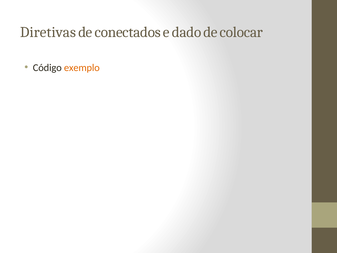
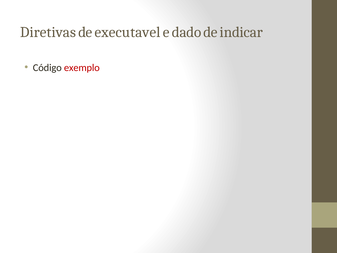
conectados: conectados -> executavel (128, 32)
colocar: colocar -> indicar (241, 32)
exemplo colour: orange -> red (82, 68)
